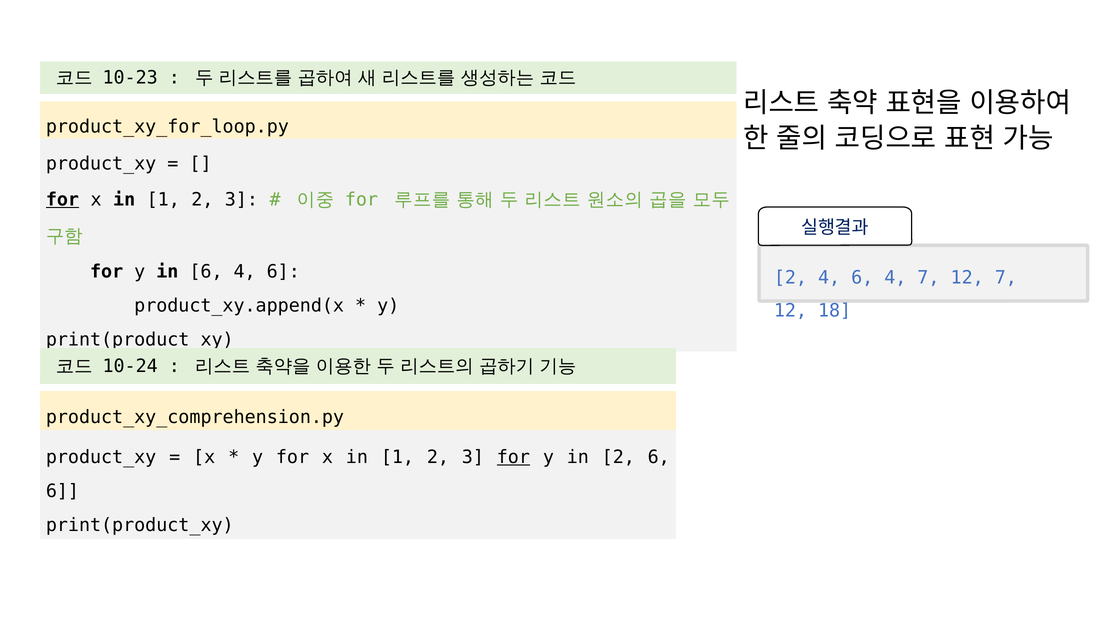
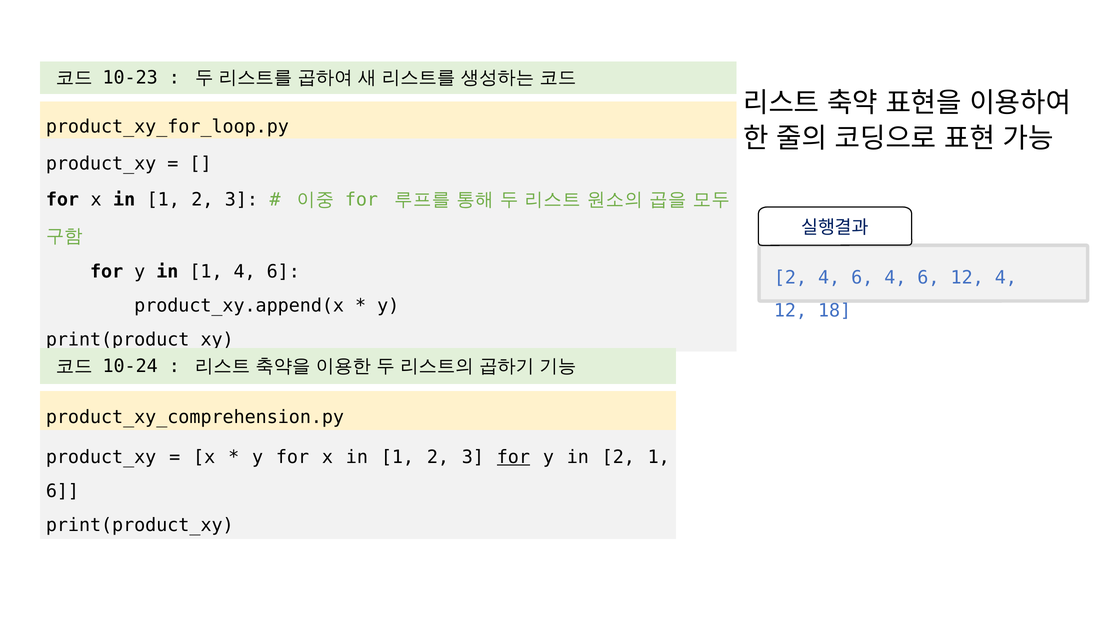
for underline: present -> none (62, 200)
y in 6: 6 -> 1 (206, 272)
6 4 7: 7 -> 6 (928, 278)
12 7: 7 -> 4 (1006, 278)
2 6: 6 -> 1 (659, 457)
